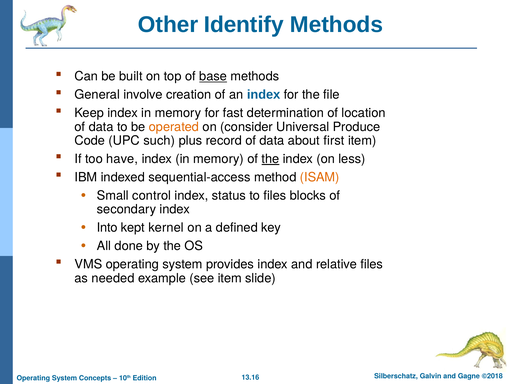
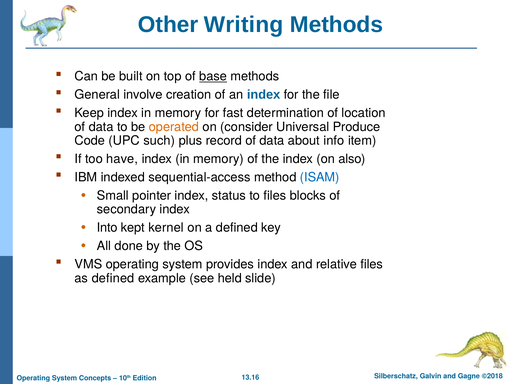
Identify: Identify -> Writing (244, 25)
first: first -> info (334, 140)
the underline: present -> none (270, 159)
less: less -> also (352, 159)
ISAM colour: orange -> blue (320, 177)
control: control -> pointer (152, 195)
as needed: needed -> defined (113, 278)
see item: item -> held (230, 278)
